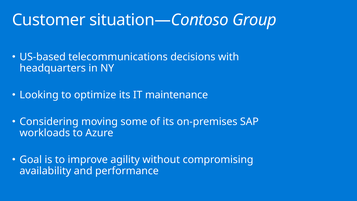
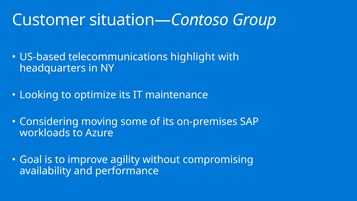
decisions: decisions -> highlight (193, 57)
